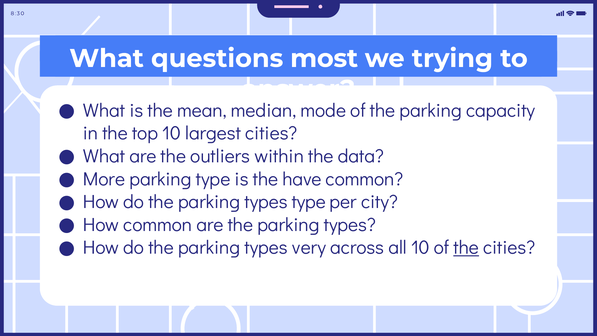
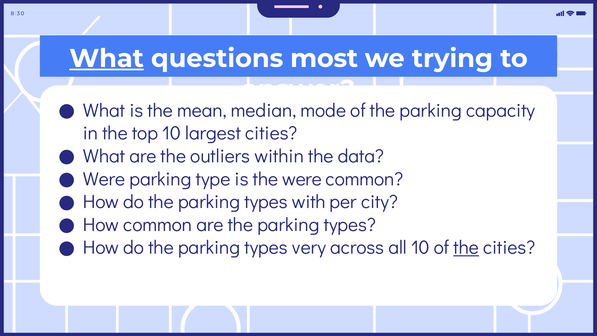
What underline: none -> present (107, 58)
More: More -> Were (104, 179)
the have: have -> were (302, 179)
types type: type -> with (309, 202)
